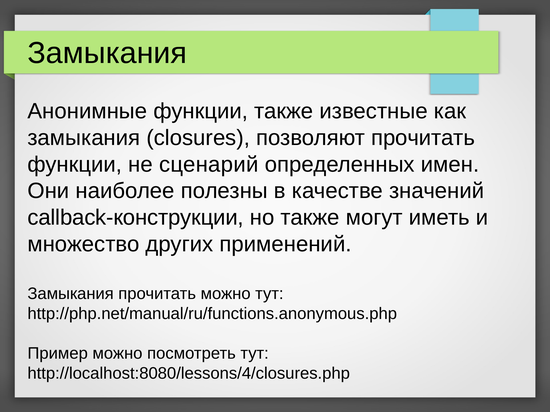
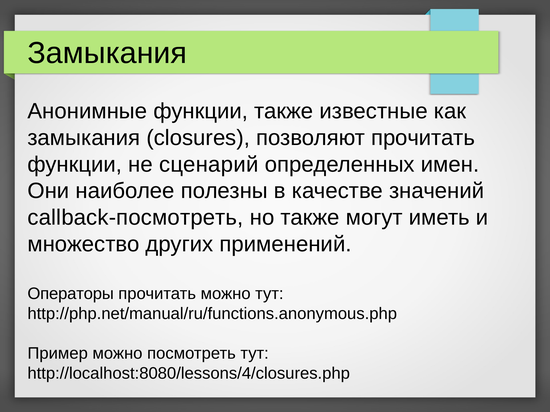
callback-конструкции: callback-конструкции -> callback-посмотреть (135, 218)
Замыкания: Замыкания -> Операторы (71, 294)
